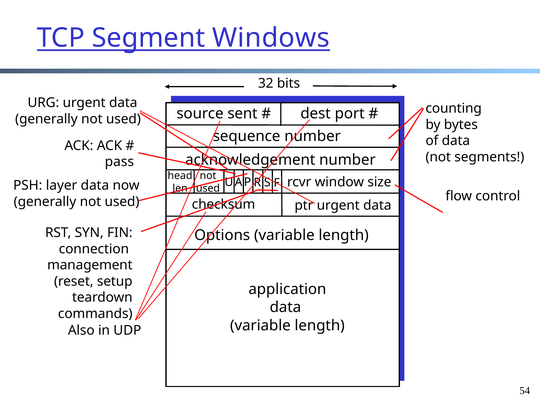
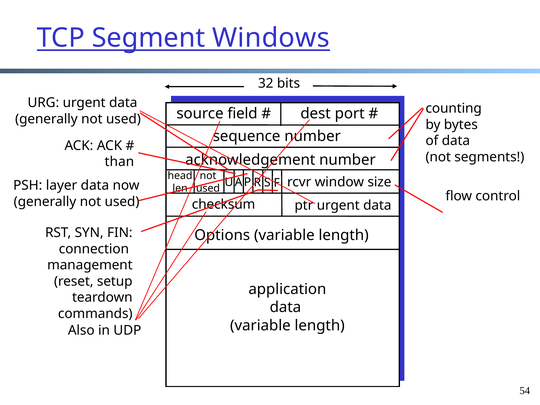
sent: sent -> field (243, 113)
pass: pass -> than (119, 162)
